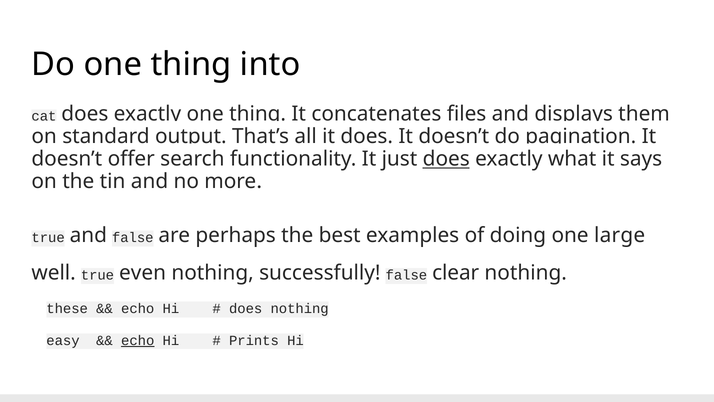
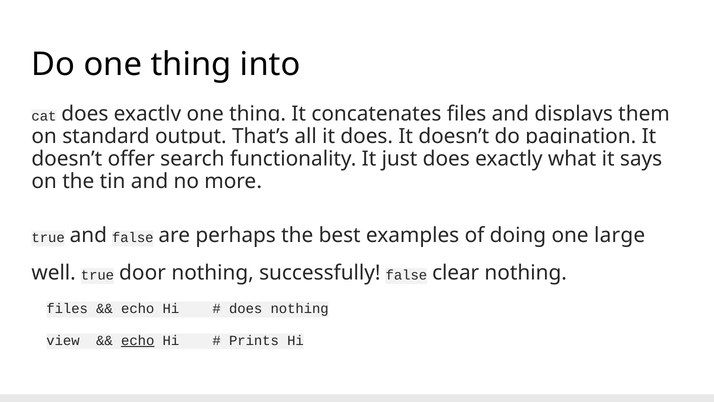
does underline: present -> none (446, 159)
even: even -> door (142, 273)
these: these -> files (67, 308)
easy: easy -> view (63, 340)
